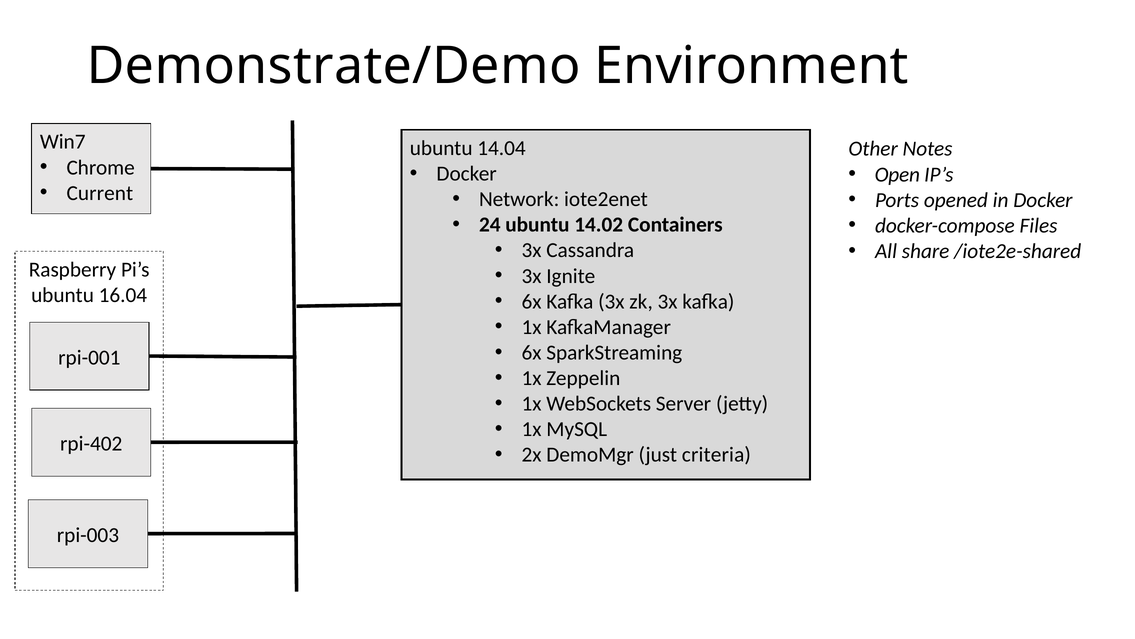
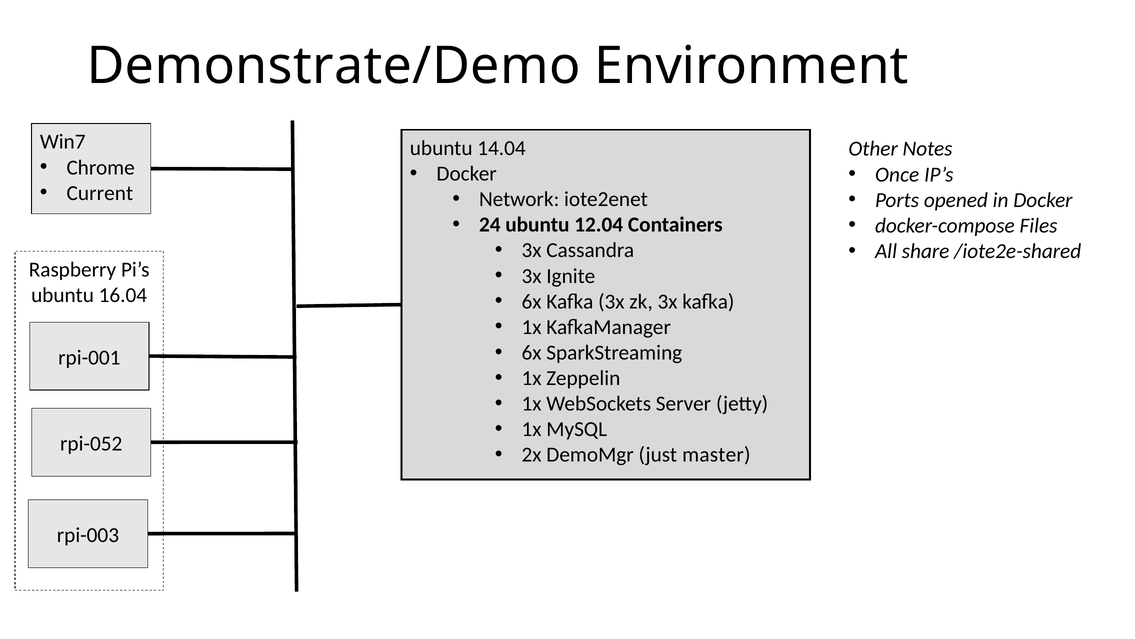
Open: Open -> Once (897, 174)
14.02: 14.02 -> 12.04 (599, 225)
rpi-402: rpi-402 -> rpi-052 (91, 443)
criteria: criteria -> master (716, 454)
